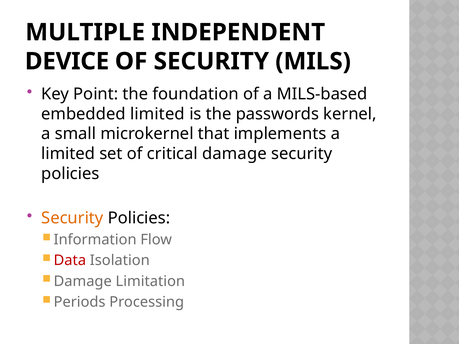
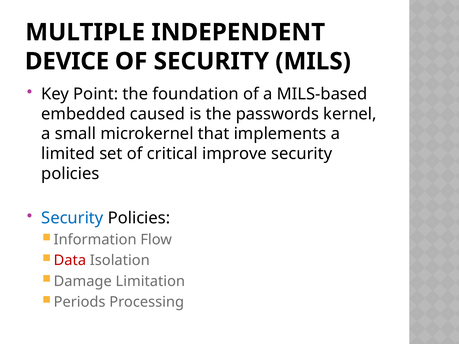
embedded limited: limited -> caused (157, 114)
critical damage: damage -> improve (235, 154)
Security colour: orange -> blue (72, 218)
